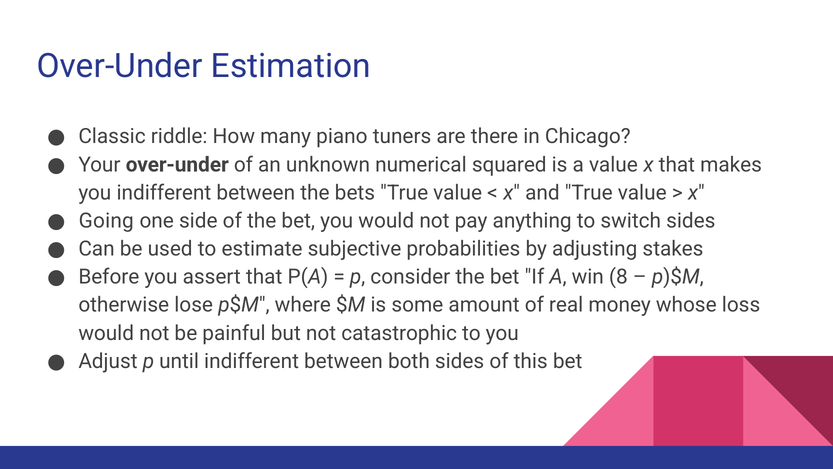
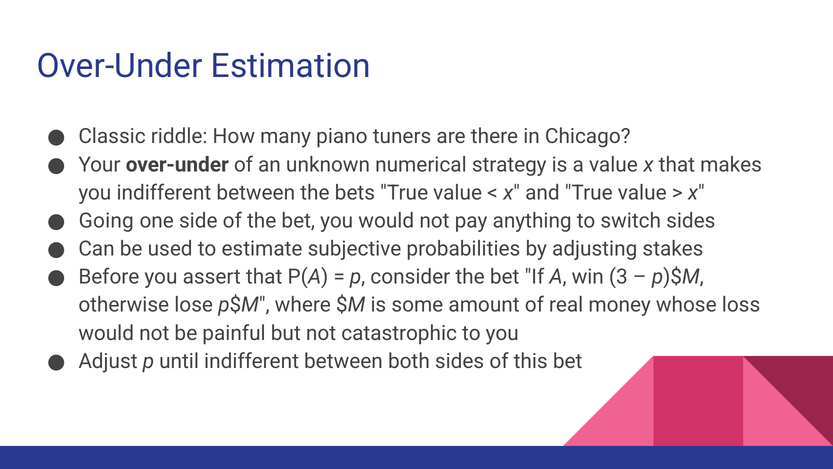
squared: squared -> strategy (509, 164)
8: 8 -> 3 (618, 277)
